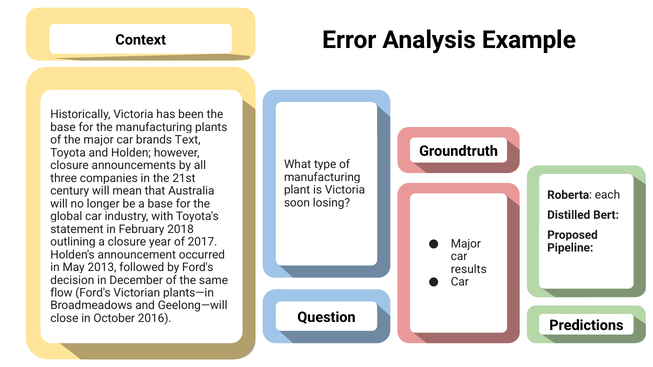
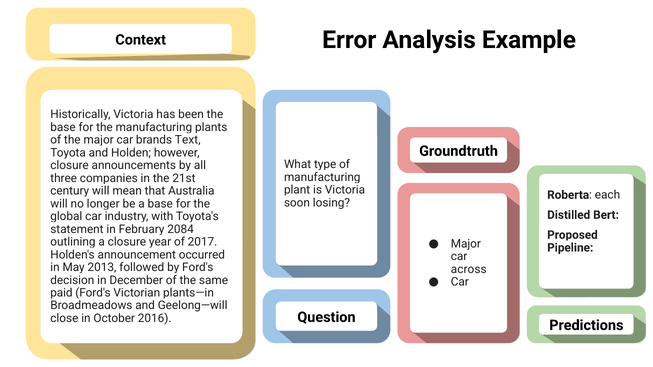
2018: 2018 -> 2084 (181, 229)
results: results -> across (469, 270)
flow: flow -> paid (61, 293)
